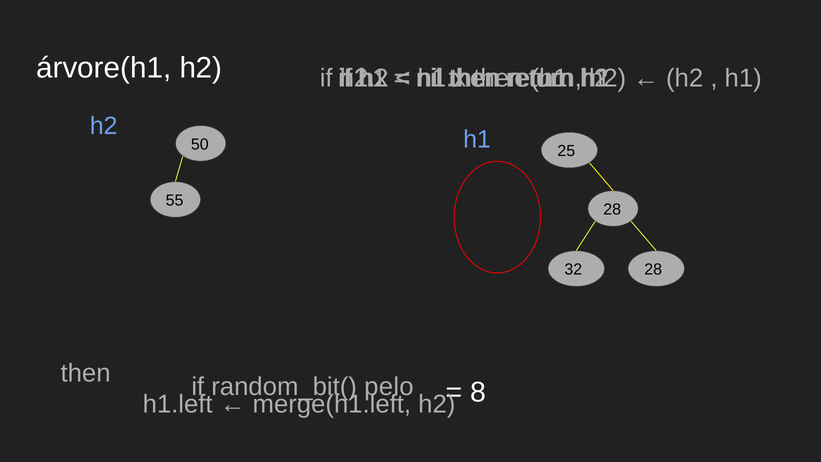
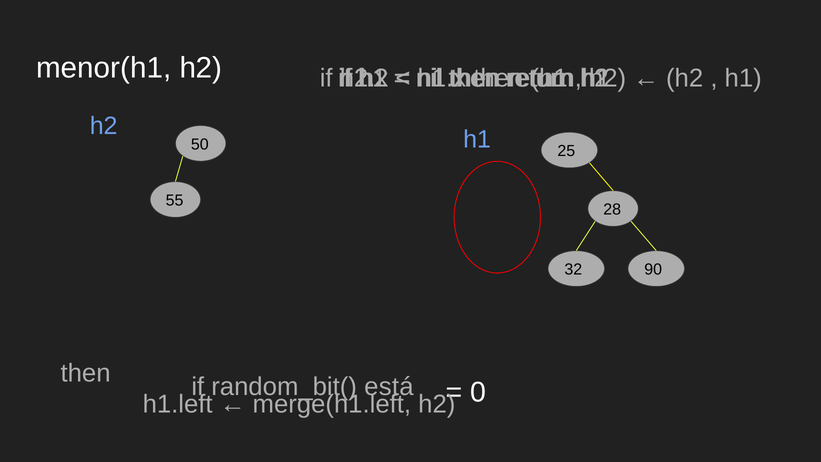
árvore(h1: árvore(h1 -> menor(h1 (104, 68)
32 28: 28 -> 90 (653, 270)
pelo: pelo -> está (389, 387)
8: 8 -> 0 (478, 392)
